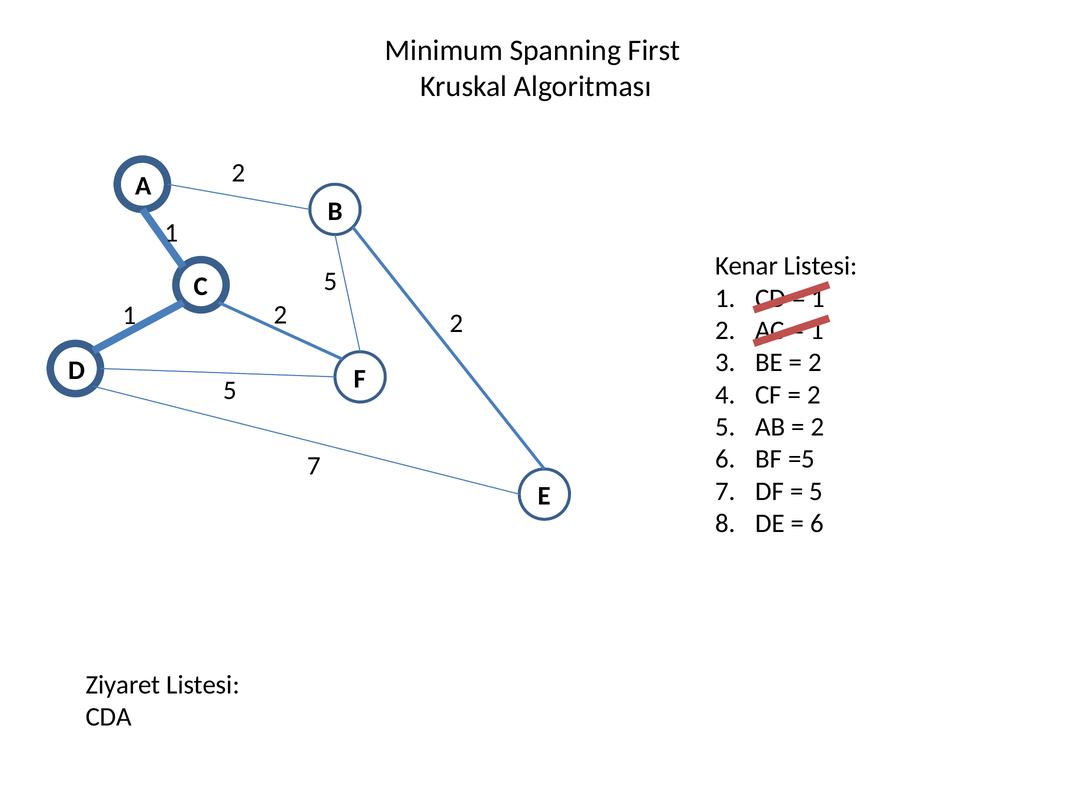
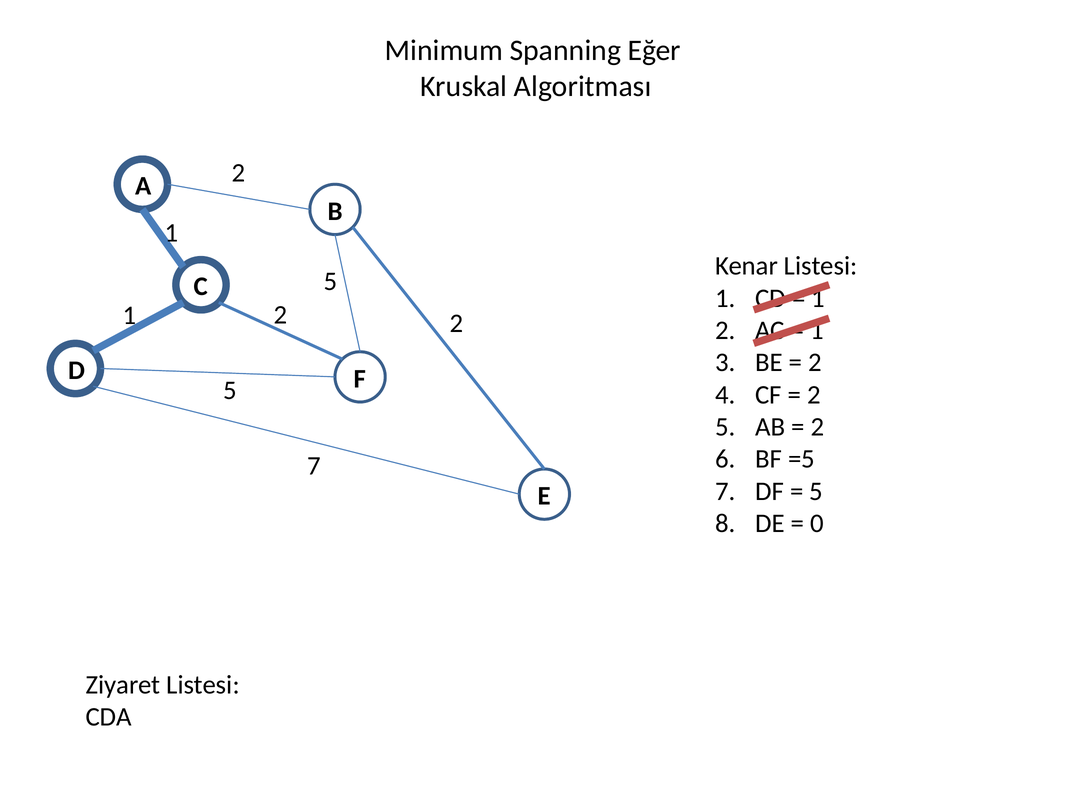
First: First -> Eğer (654, 51)
6: 6 -> 0 (817, 523)
